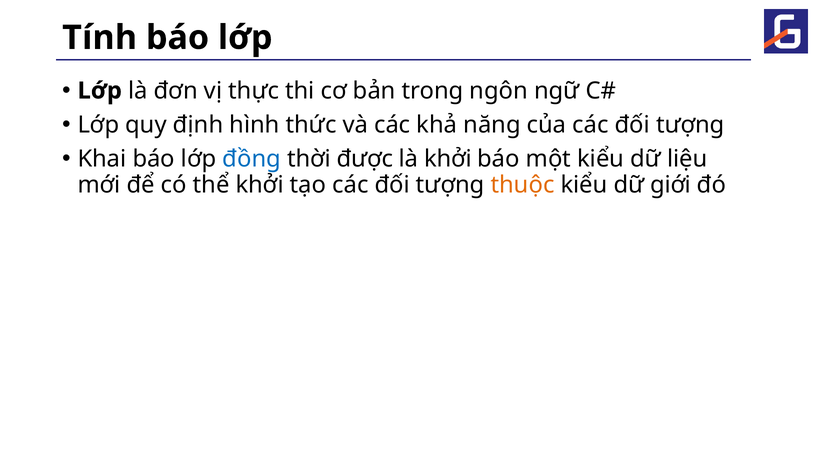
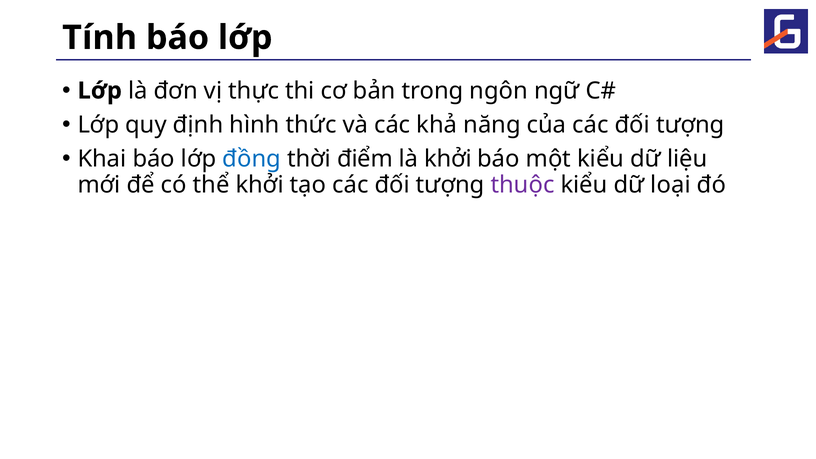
được: được -> điểm (365, 159)
thuộc colour: orange -> purple (523, 185)
giới: giới -> loại (671, 185)
